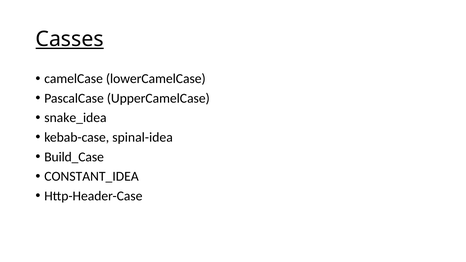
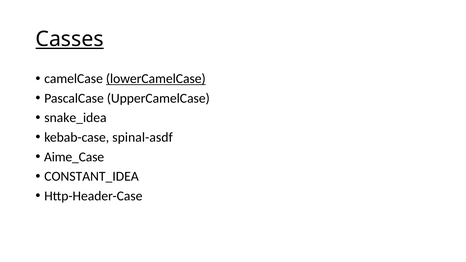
lowerCamelCase underline: none -> present (156, 79)
spinal-idea: spinal-idea -> spinal-asdf (143, 137)
Build_Case: Build_Case -> Aime_Case (74, 157)
